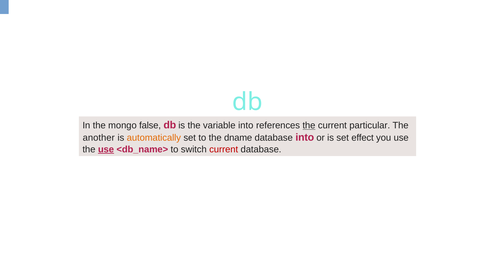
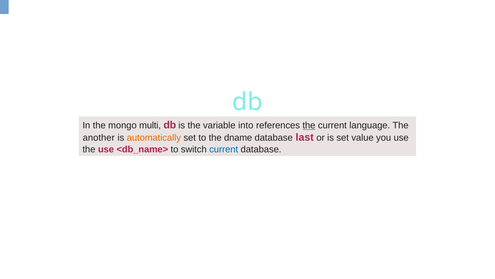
false: false -> multi (150, 125)
particular: particular -> language (370, 125)
database into: into -> last (305, 137)
effect: effect -> value (363, 138)
use underline: present -> none (106, 149)
current colour: red -> blue (224, 149)
